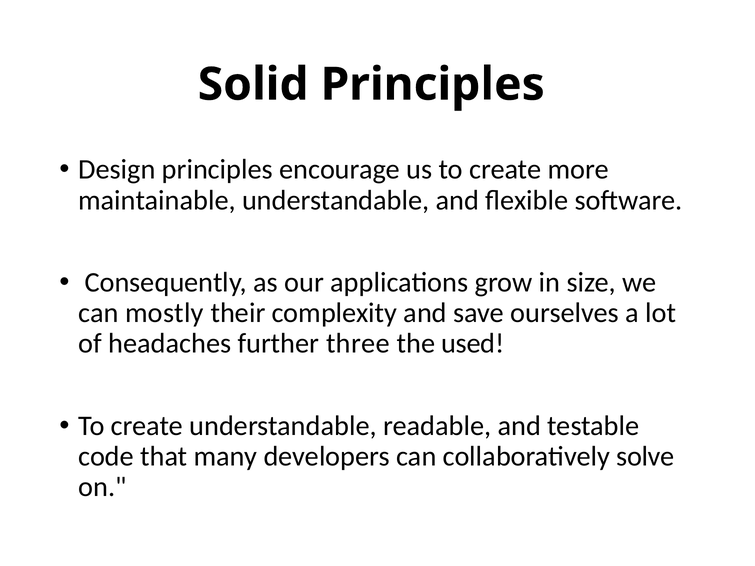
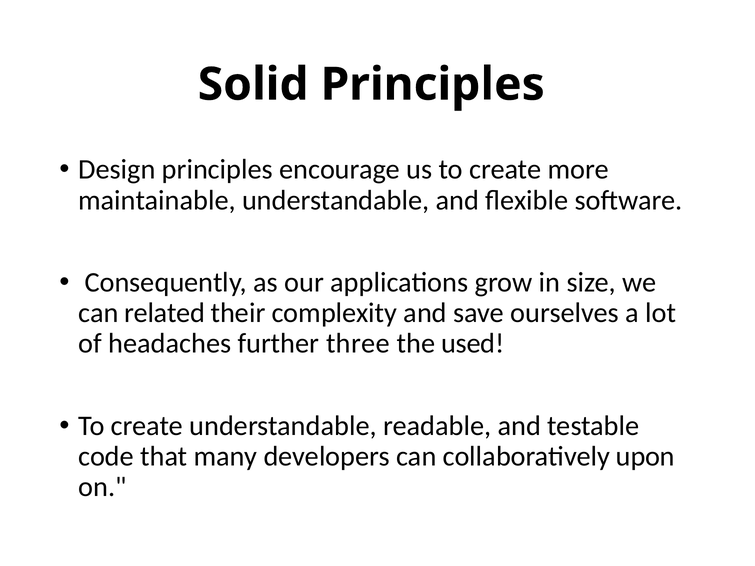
mostly: mostly -> related (165, 313)
solve: solve -> upon (645, 456)
